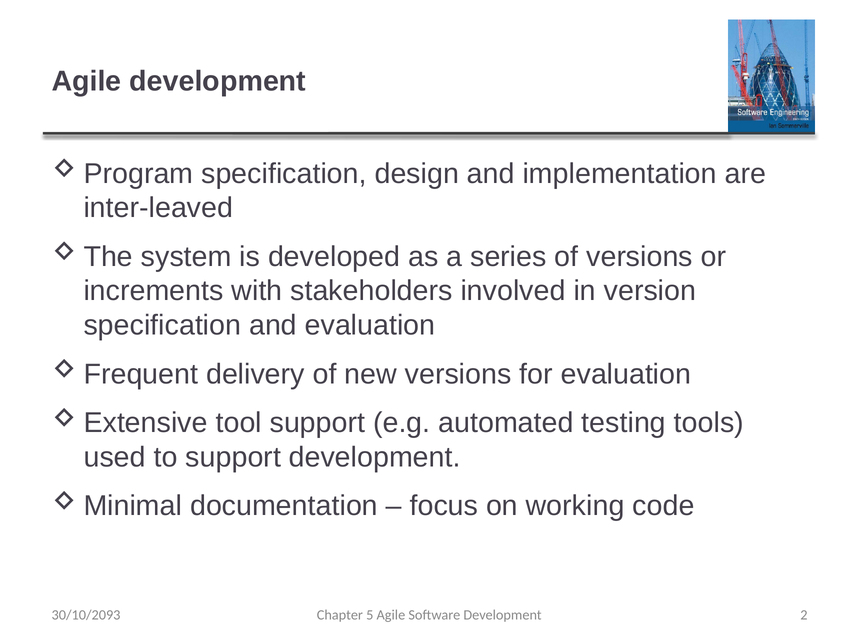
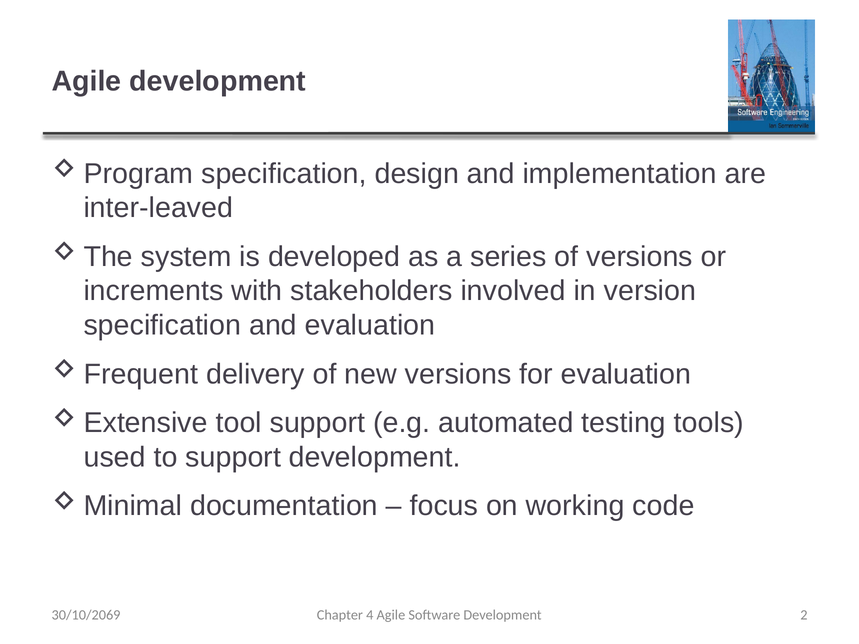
30/10/2093: 30/10/2093 -> 30/10/2069 (86, 615)
5: 5 -> 4 (370, 615)
